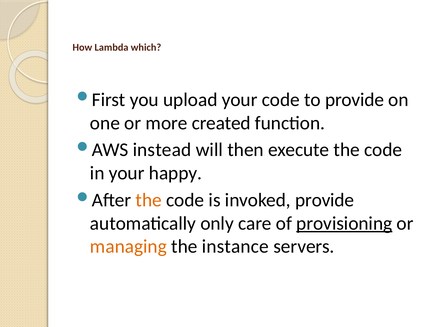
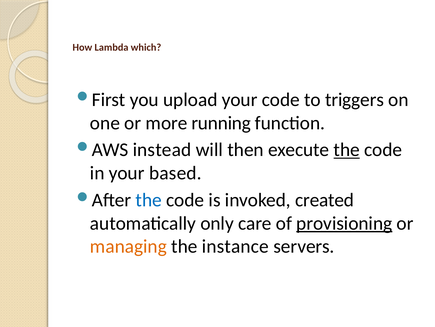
to provide: provide -> triggers (354, 99)
created: created -> running (221, 123)
the underline: none -> present (347, 150)
happy: happy -> based (175, 173)
the colour: orange -> blue (149, 200)
invoked provide: provide -> created (325, 200)
